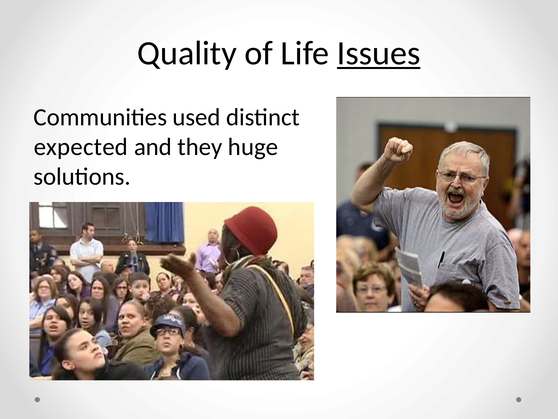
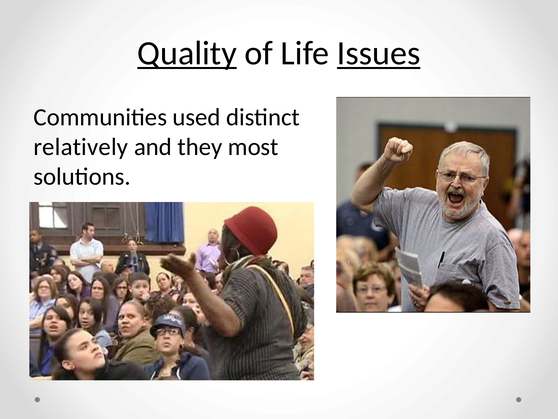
Quality underline: none -> present (187, 53)
expected: expected -> relatively (81, 147)
huge: huge -> most (253, 147)
